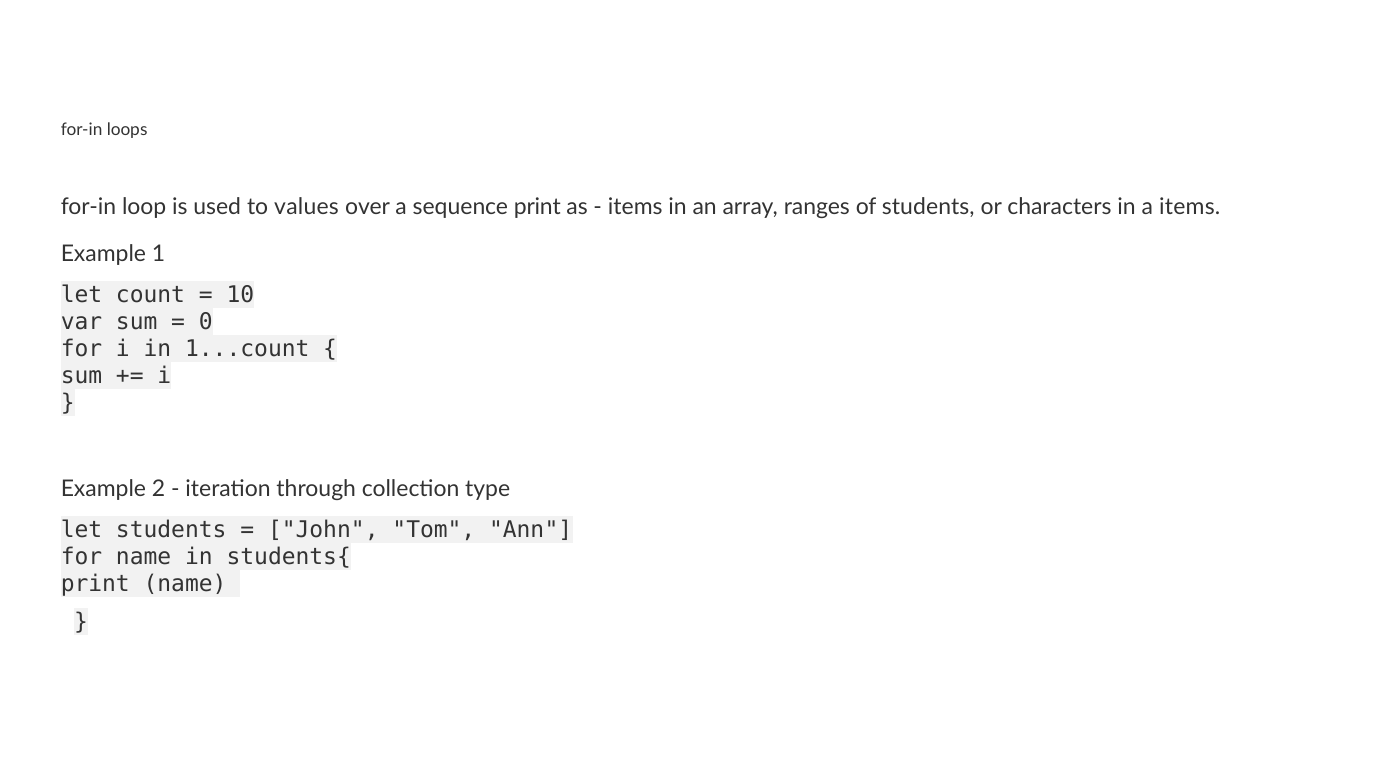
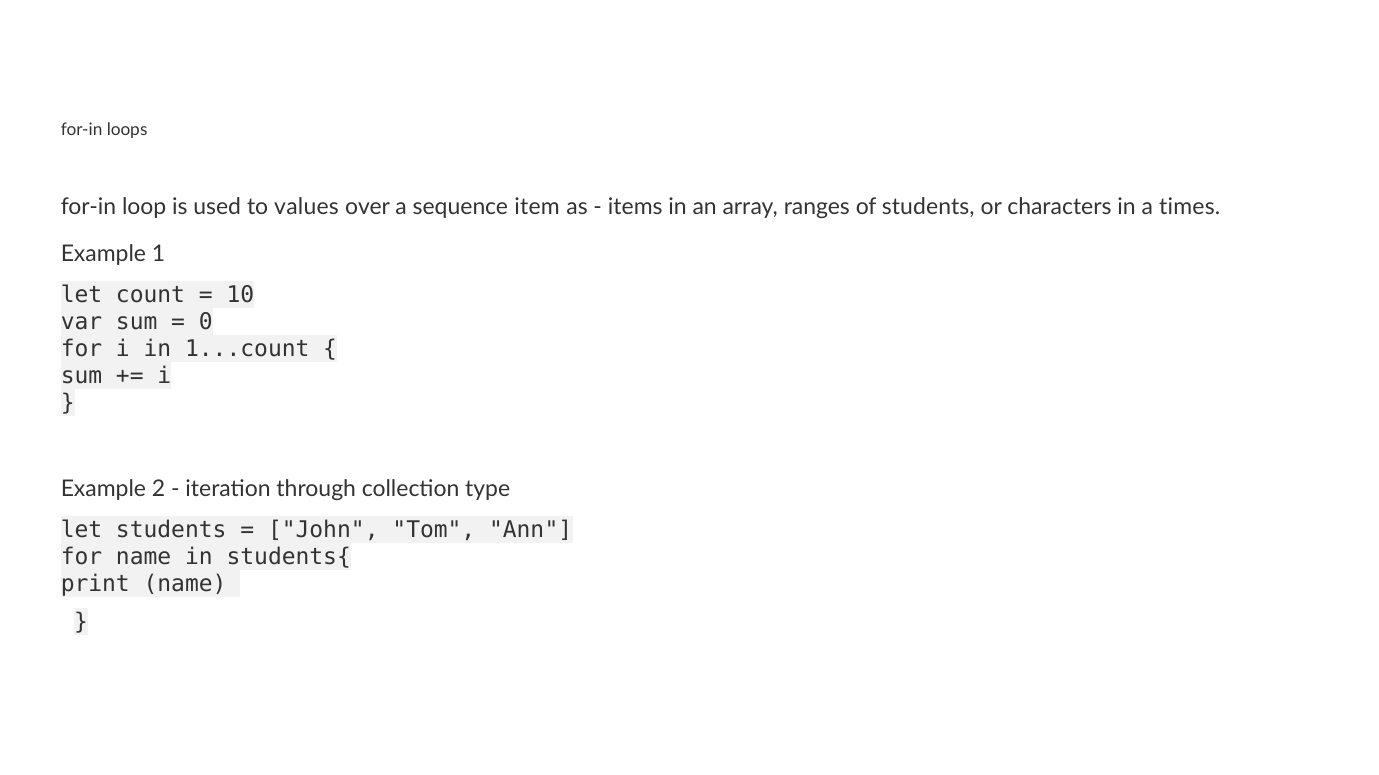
sequence print: print -> item (537, 207)
a items: items -> times (1190, 207)
